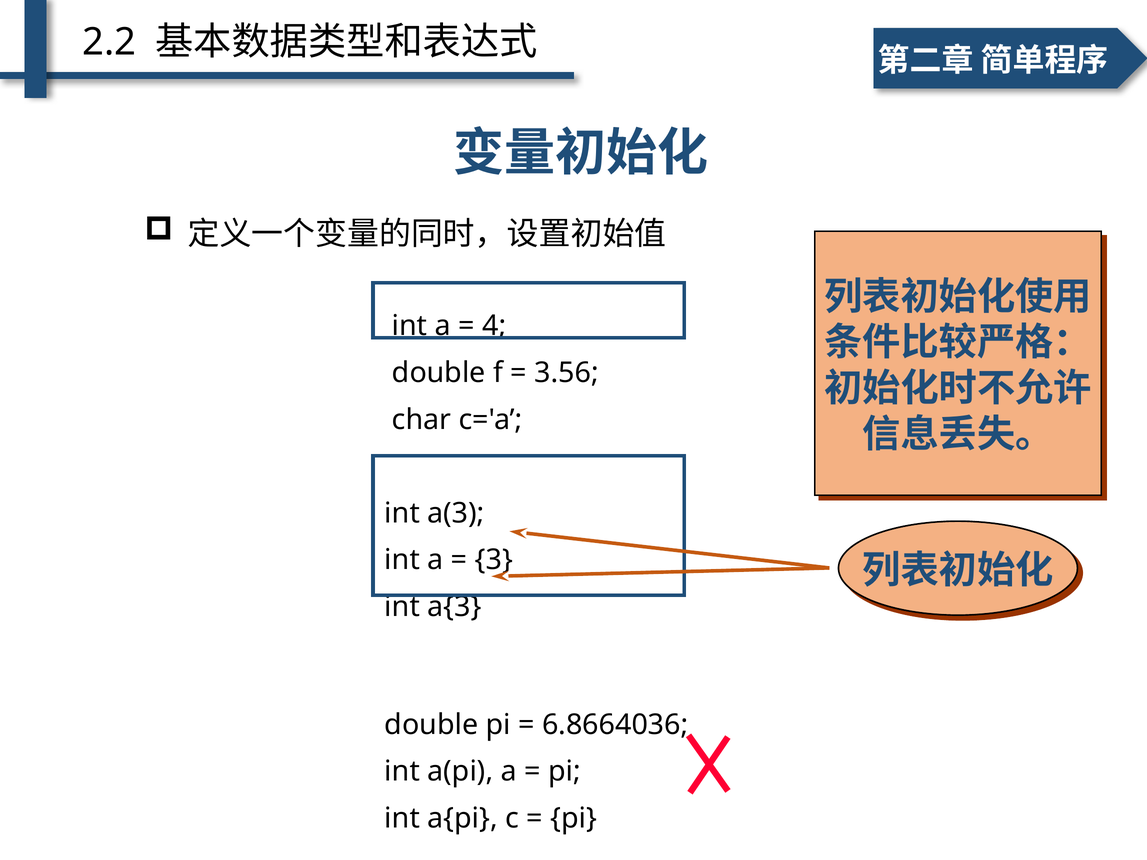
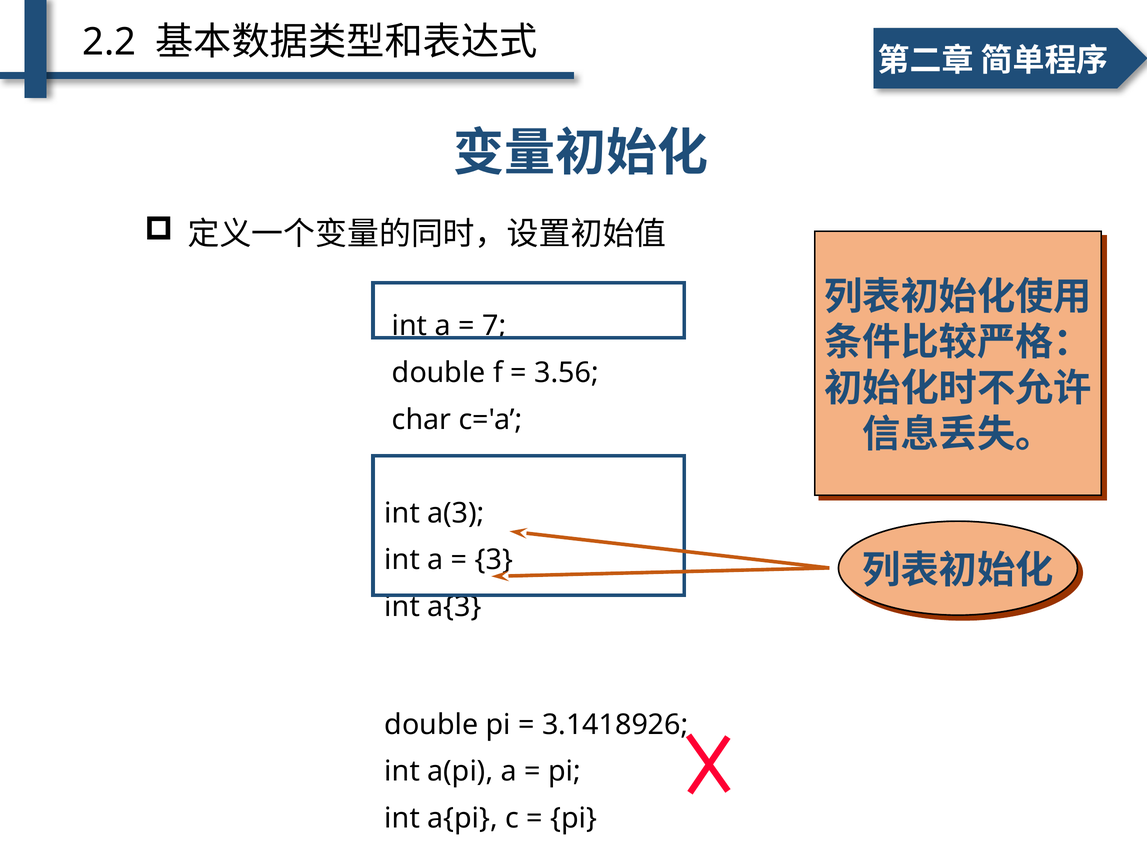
4: 4 -> 7 (494, 326)
6.8664036: 6.8664036 -> 3.1418926 (615, 725)
